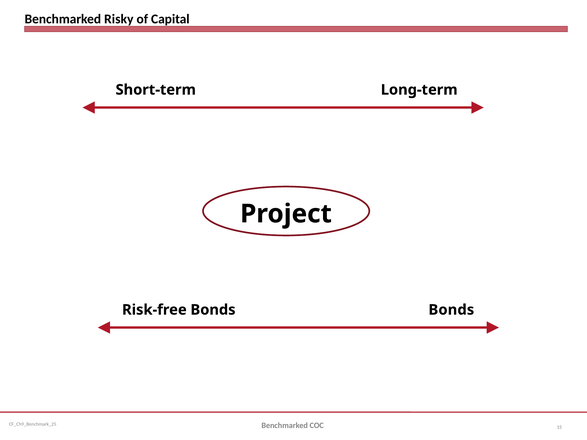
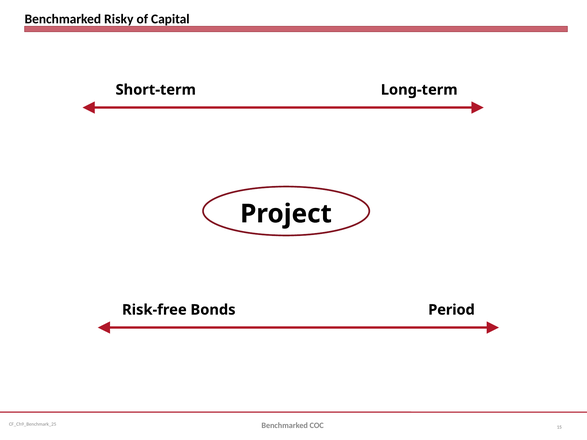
Bonds: Bonds -> Period (451, 310)
